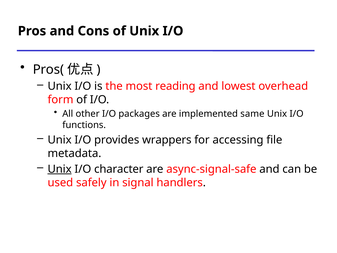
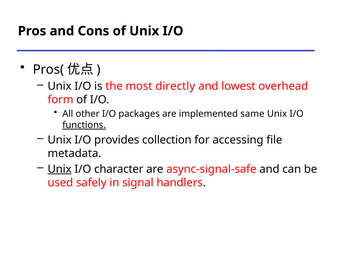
reading: reading -> directly (175, 86)
functions underline: none -> present (84, 125)
wrappers: wrappers -> collection (167, 140)
